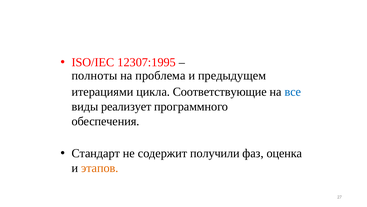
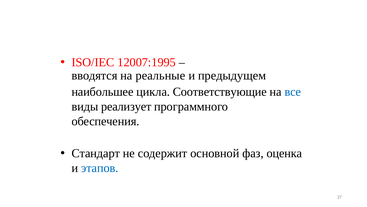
12307:1995: 12307:1995 -> 12007:1995 (147, 62)
полноты: полноты -> вводятся (94, 75)
проблема: проблема -> реальные (160, 75)
итерациями: итерациями -> наибольшее (102, 92)
получили: получили -> основной (215, 153)
этапов colour: orange -> blue (100, 168)
